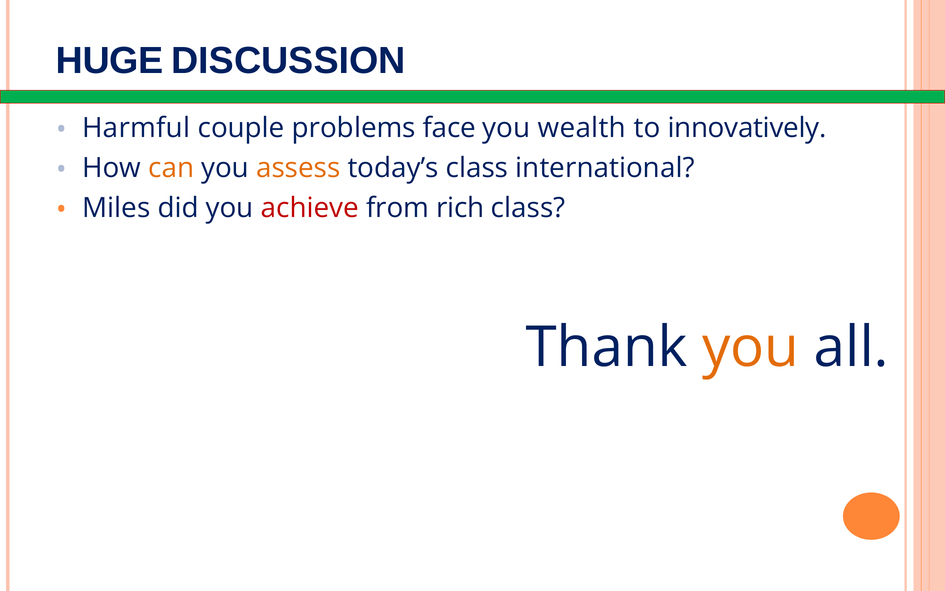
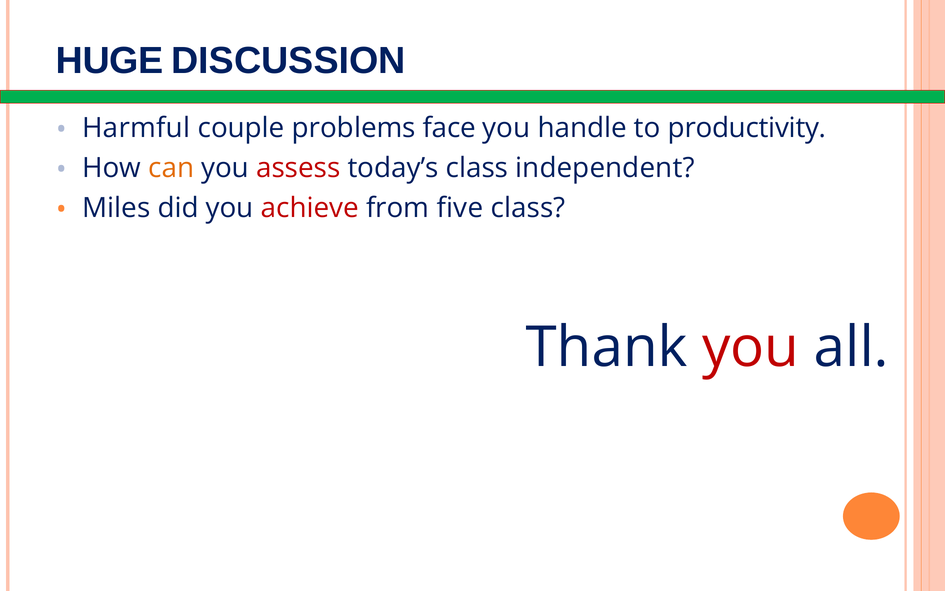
wealth: wealth -> handle (582, 128)
innovatively: innovatively -> productivity (747, 128)
assess colour: orange -> red (298, 168)
international: international -> independent (605, 168)
rich: rich -> five (460, 208)
you colour: orange -> red (751, 347)
